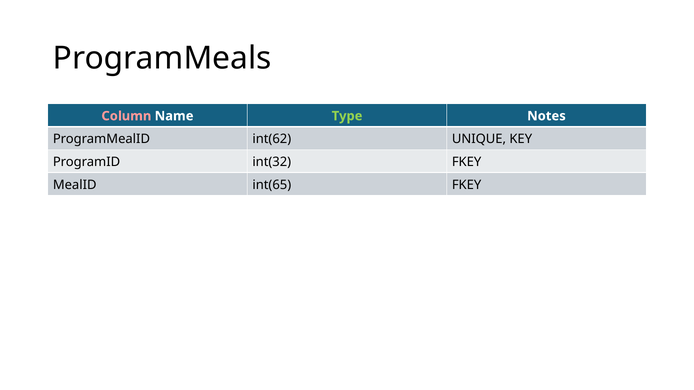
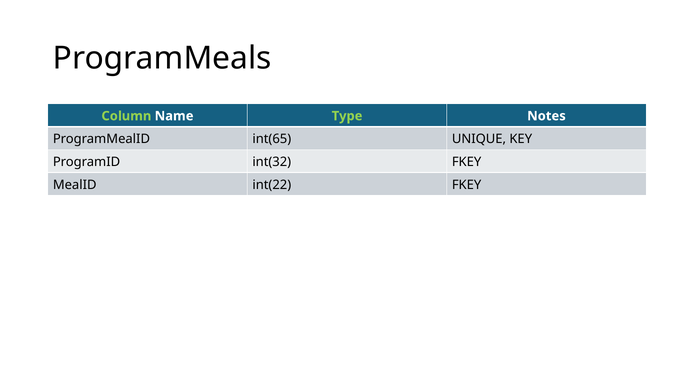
Column colour: pink -> light green (126, 116)
int(62: int(62 -> int(65 (272, 139)
int(65: int(65 -> int(22 (272, 185)
